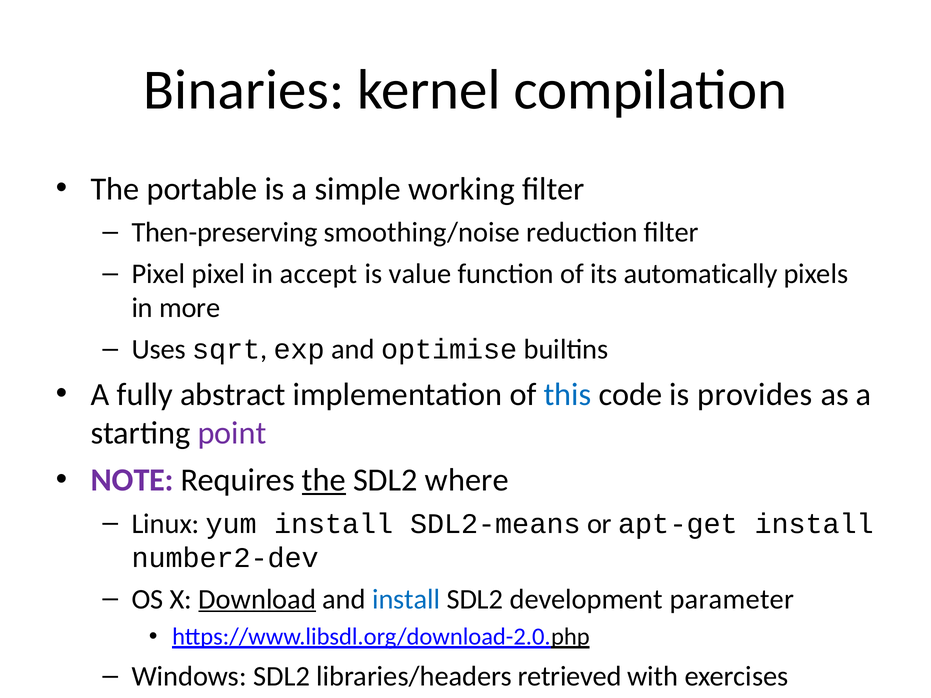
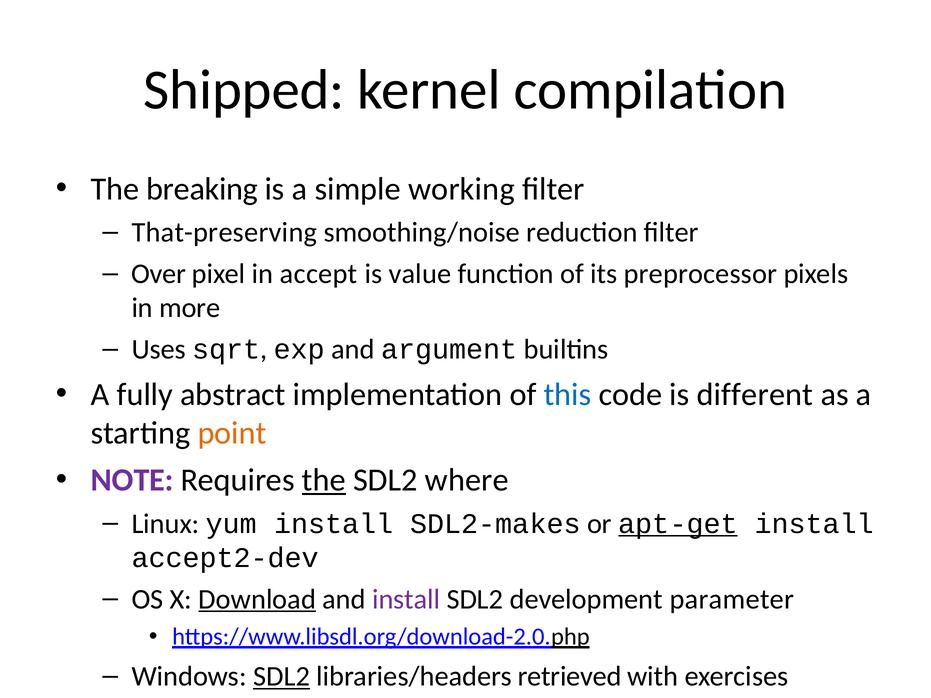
Binaries: Binaries -> Shipped (244, 90)
portable: portable -> breaking (202, 189)
Then-preserving: Then-preserving -> That-preserving (224, 233)
Pixel: Pixel -> Over (159, 274)
automatically: automatically -> preprocessor (700, 274)
optimise: optimise -> argument (449, 350)
provides: provides -> different (755, 395)
point colour: purple -> orange (232, 433)
SDL2-means: SDL2-means -> SDL2-makes (495, 524)
apt-get underline: none -> present (678, 524)
number2-dev: number2-dev -> accept2-dev (225, 558)
install colour: blue -> purple (406, 599)
SDL2 underline: none -> present (282, 677)
